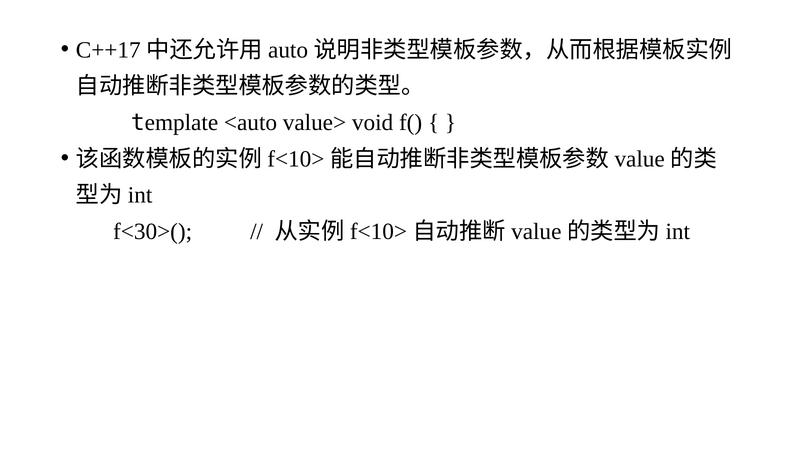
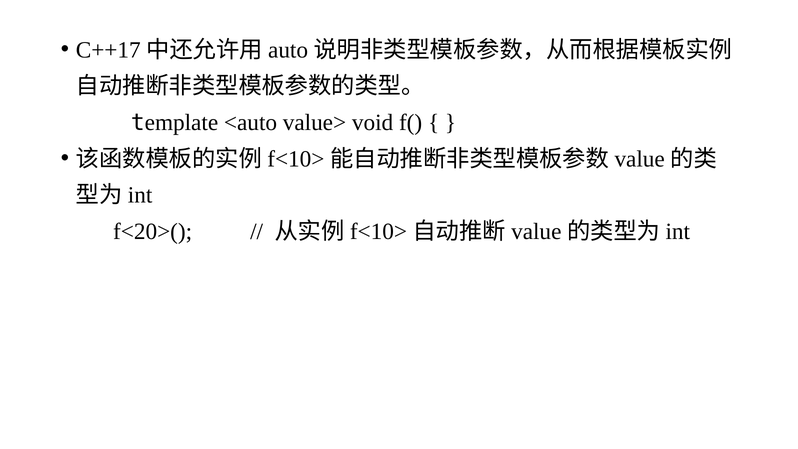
f<30>(: f<30>( -> f<20>( (153, 232)
